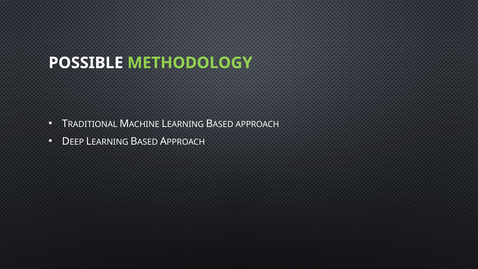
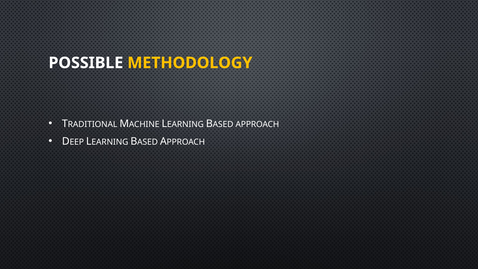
METHODOLOGY colour: light green -> yellow (190, 63)
